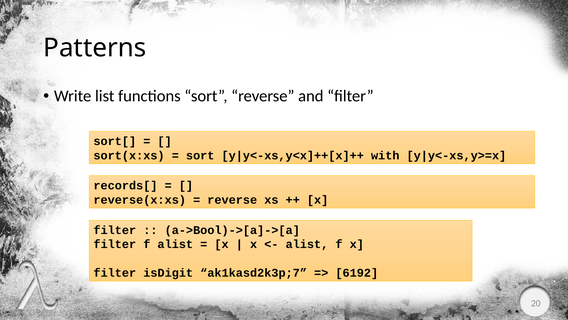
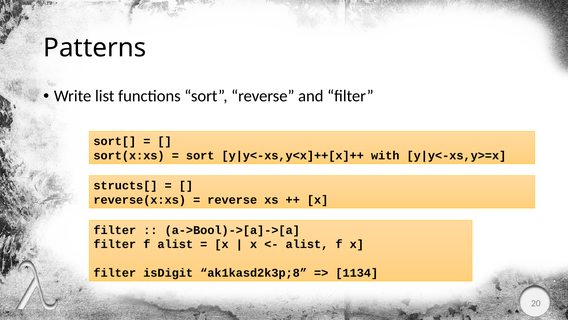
records[: records[ -> structs[ (125, 185)
ak1kasd2k3p;7: ak1kasd2k3p;7 -> ak1kasd2k3p;8 (254, 272)
6192: 6192 -> 1134 (357, 272)
